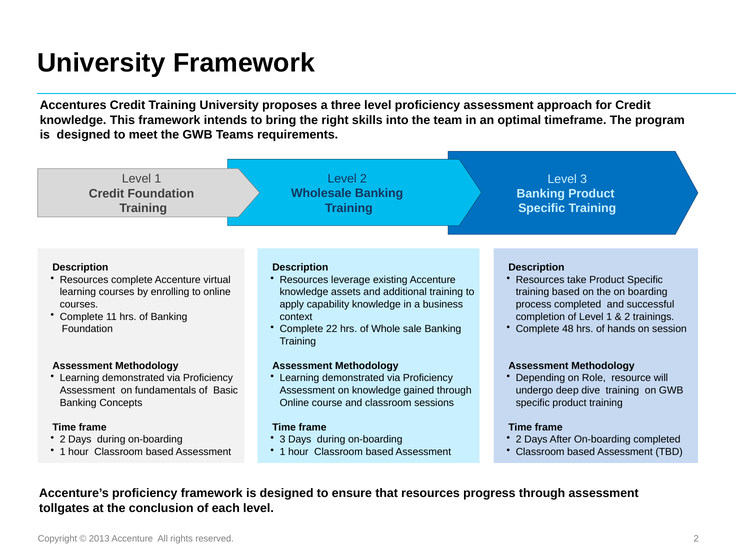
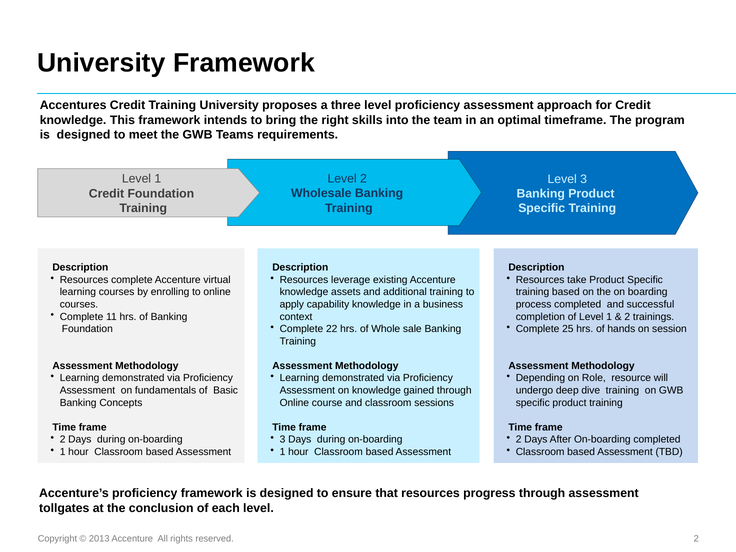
48: 48 -> 25 (568, 329)
